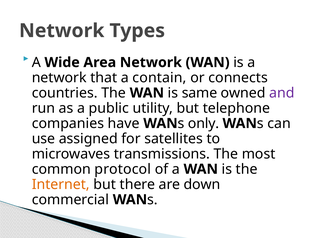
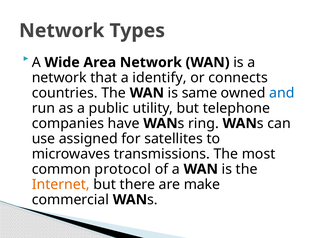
contain: contain -> identify (160, 78)
and colour: purple -> blue (282, 93)
only: only -> ring (203, 124)
down: down -> make (202, 185)
